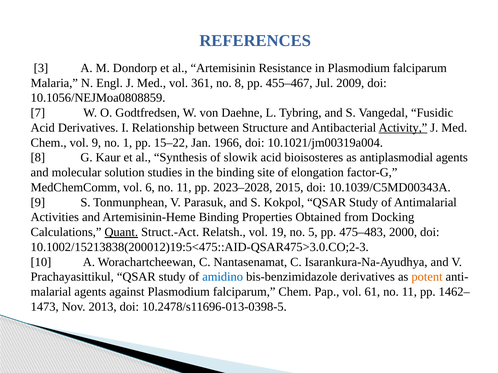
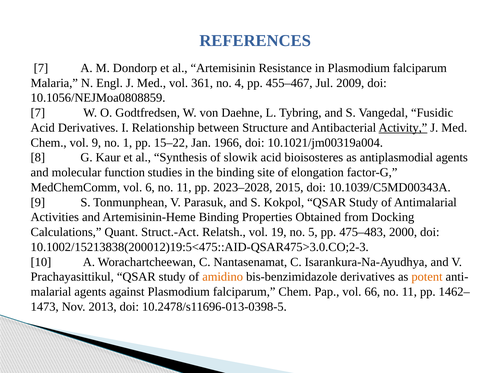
3: 3 -> 7 (41, 68)
no 8: 8 -> 4 (239, 83)
solution: solution -> function (125, 173)
Quant underline: present -> none (121, 232)
amidino colour: blue -> orange (223, 277)
61: 61 -> 66 (372, 292)
